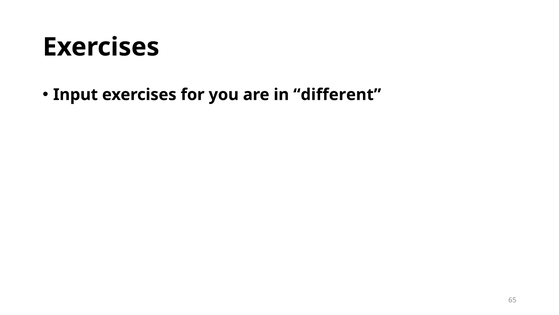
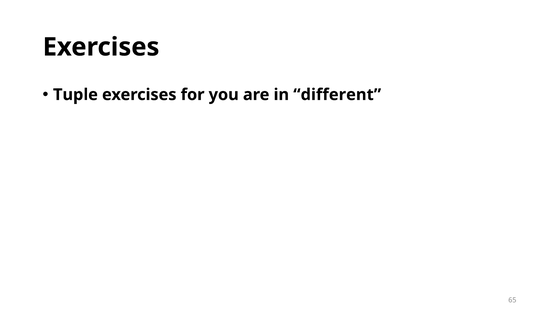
Input: Input -> Tuple (75, 95)
